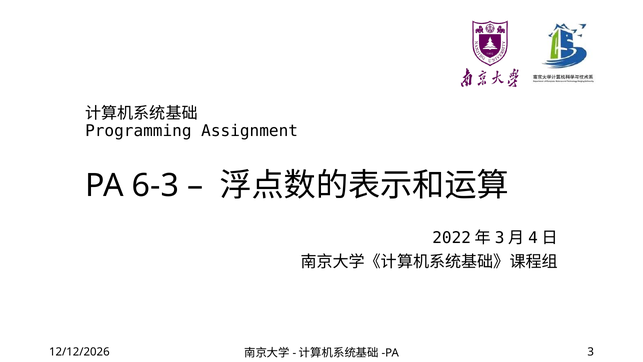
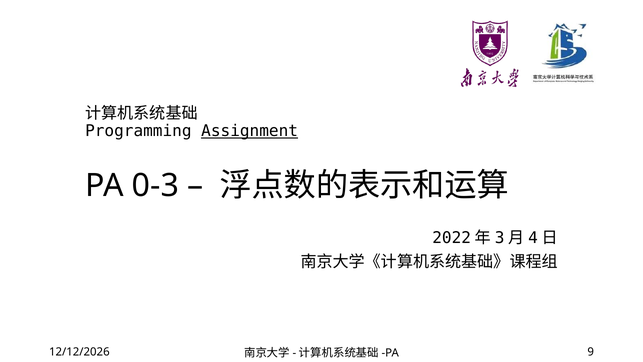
Assignment underline: none -> present (250, 131)
6-3: 6-3 -> 0-3 (155, 185)
3: 3 -> 9 (591, 352)
